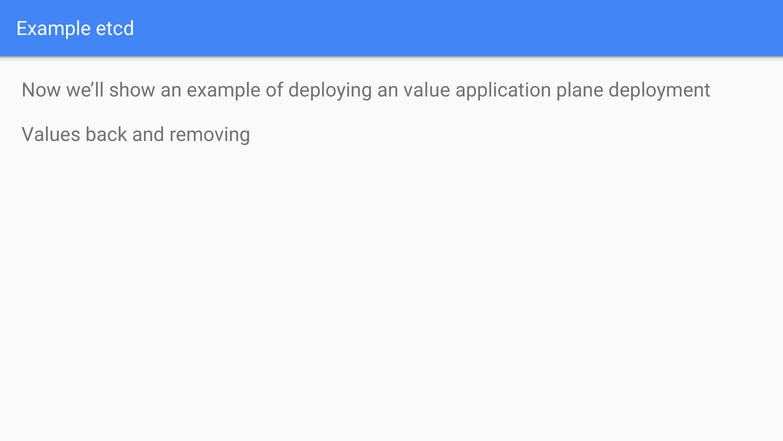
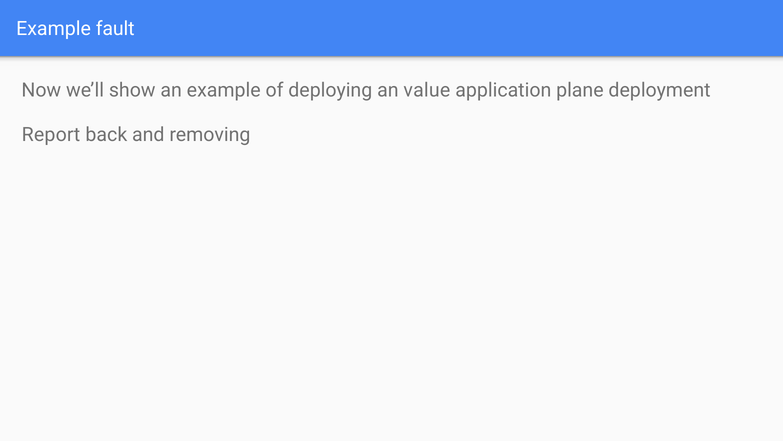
etcd: etcd -> fault (115, 29)
Values: Values -> Report (51, 134)
